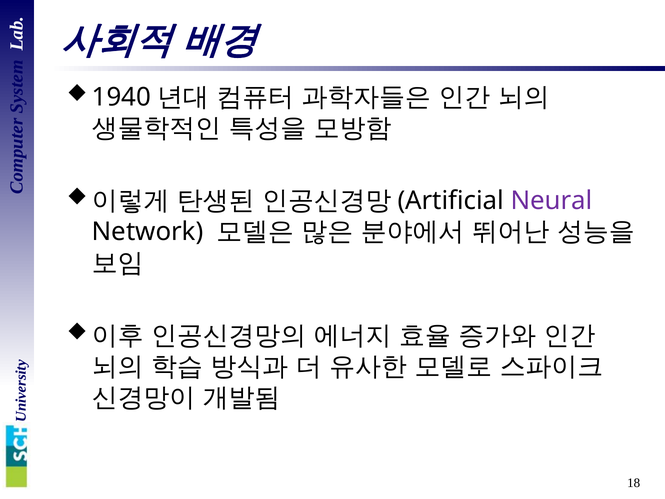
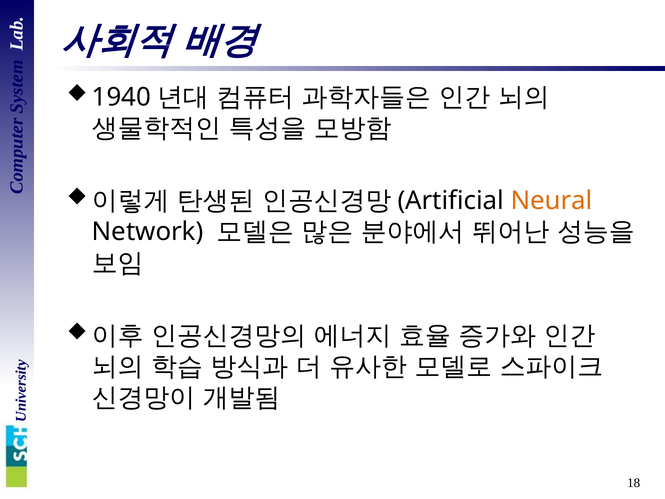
Neural colour: purple -> orange (552, 201)
